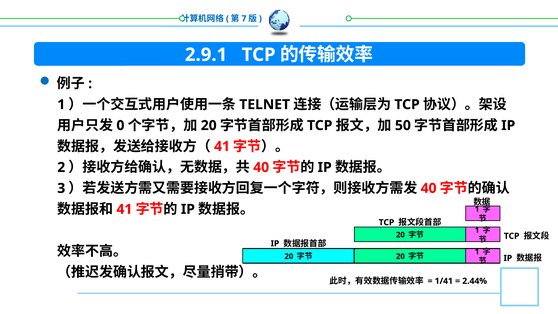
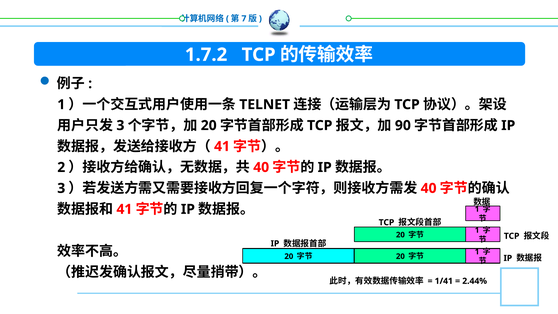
2.9.1: 2.9.1 -> 1.7.2 (206, 55)
0: 0 -> 3 (120, 125)
50: 50 -> 90 (403, 125)
